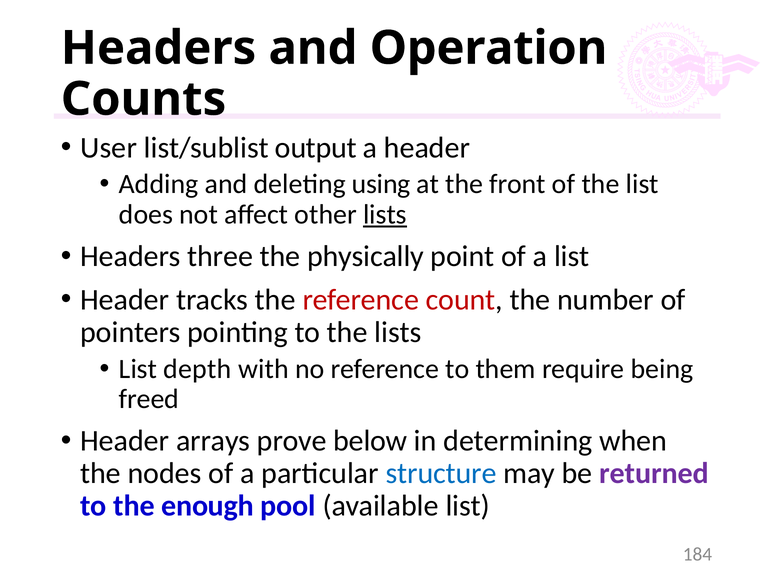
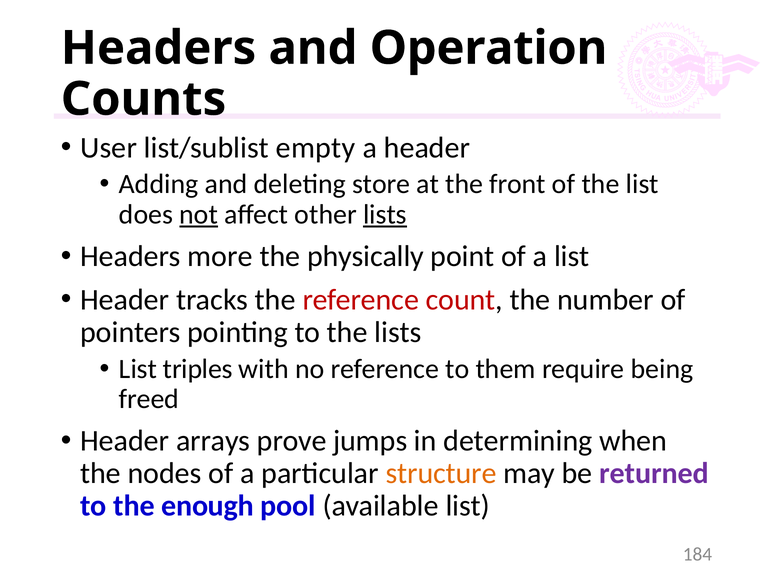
output: output -> empty (316, 148)
using: using -> store (381, 184)
not underline: none -> present (199, 214)
three: three -> more (220, 256)
depth: depth -> triples (198, 369)
below: below -> jumps (370, 441)
structure colour: blue -> orange (441, 473)
